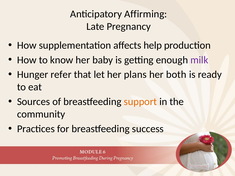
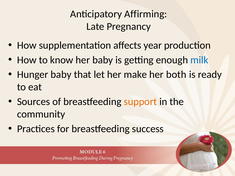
help: help -> year (153, 45)
milk colour: purple -> blue (199, 60)
Hunger refer: refer -> baby (61, 75)
plans: plans -> make (135, 75)
